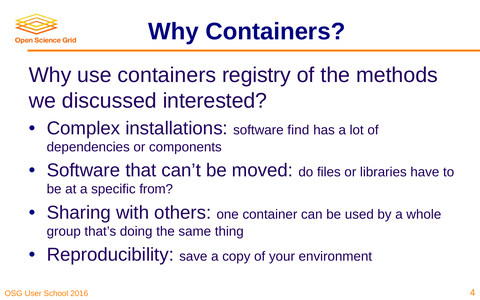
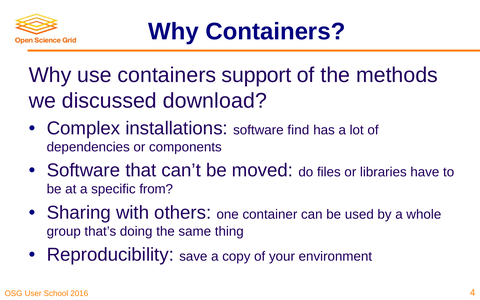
registry: registry -> support (257, 75)
interested: interested -> download (215, 101)
